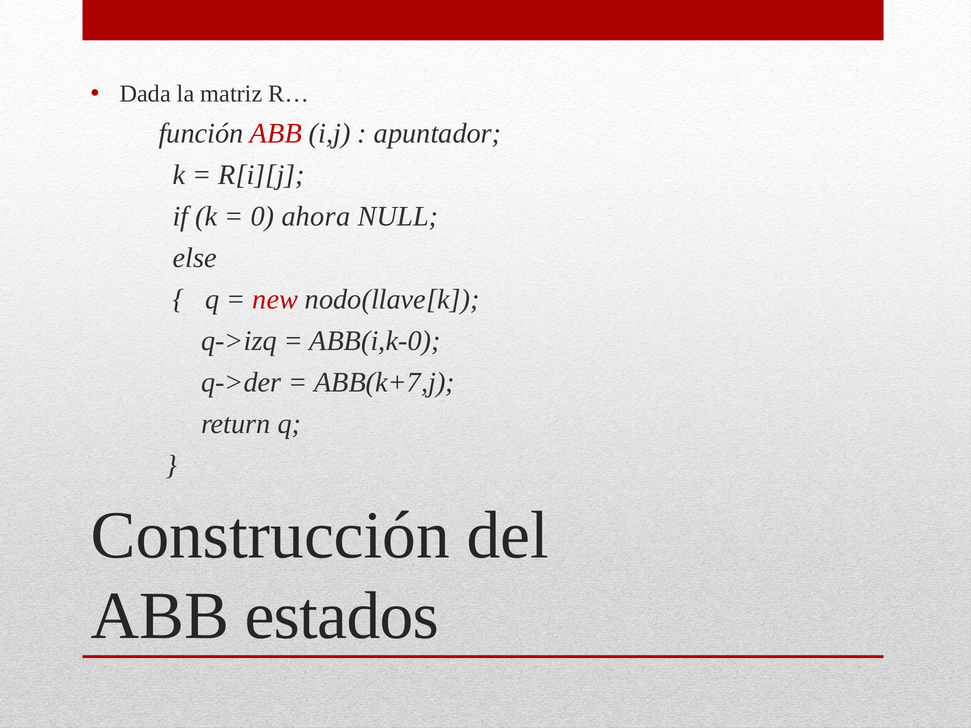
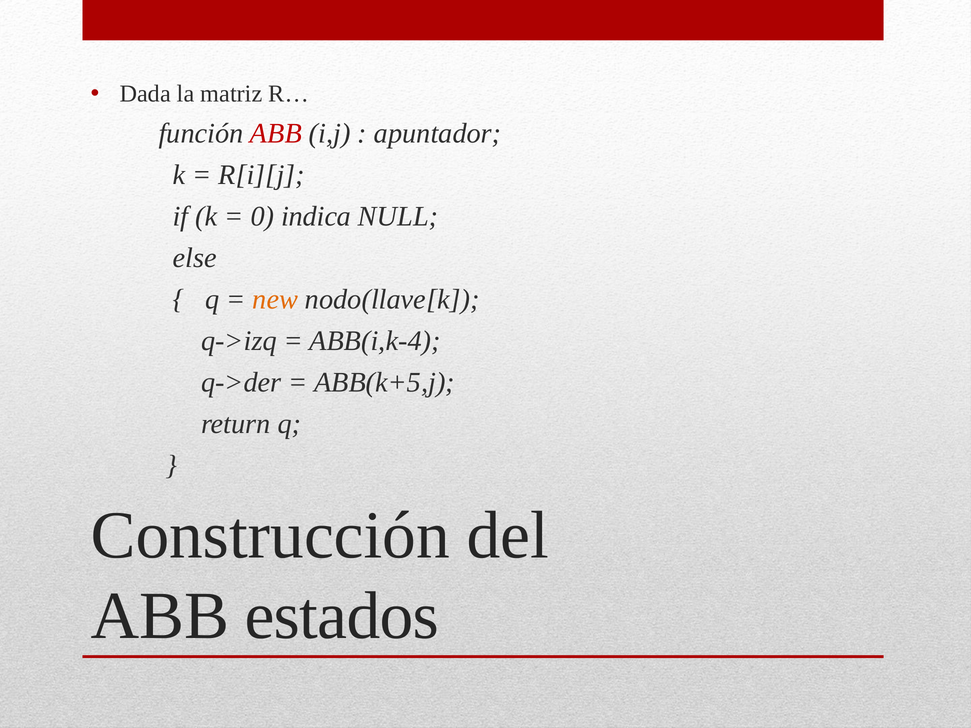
ahora: ahora -> indica (316, 216)
new colour: red -> orange (275, 300)
ABB(i,k-0: ABB(i,k-0 -> ABB(i,k-4 (375, 341)
ABB(k+7,j: ABB(k+7,j -> ABB(k+5,j (384, 383)
